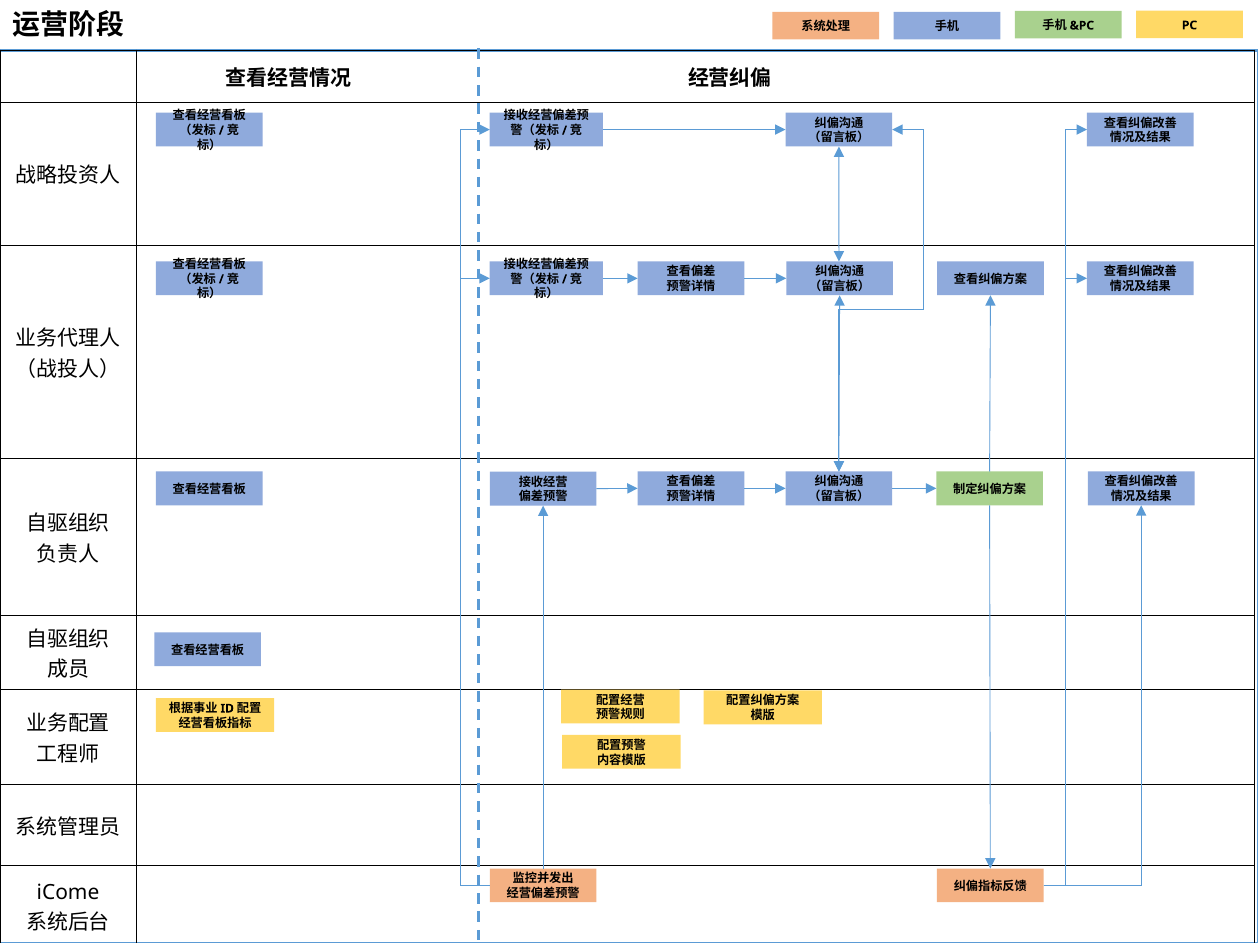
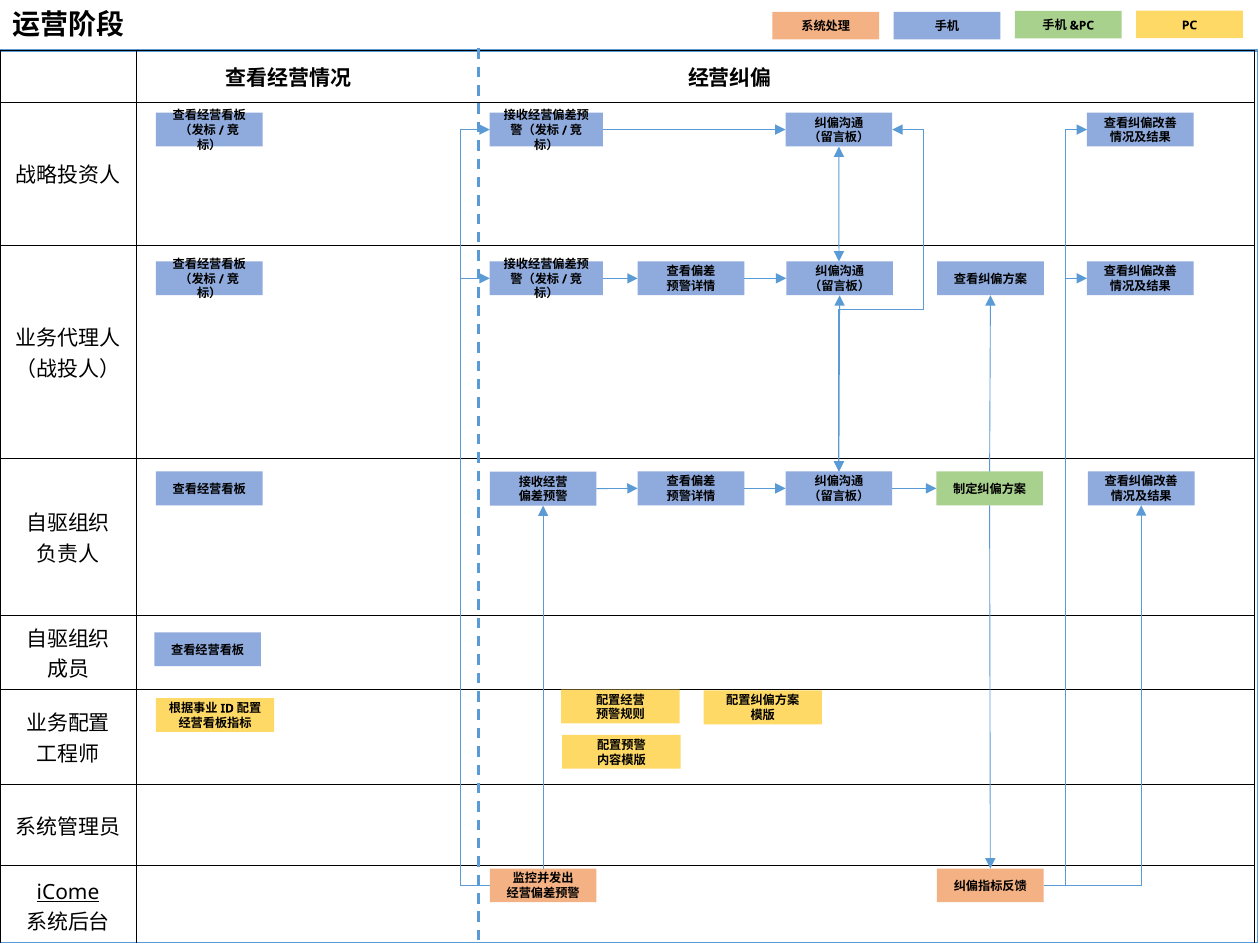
iCome underline: none -> present (68, 893)
